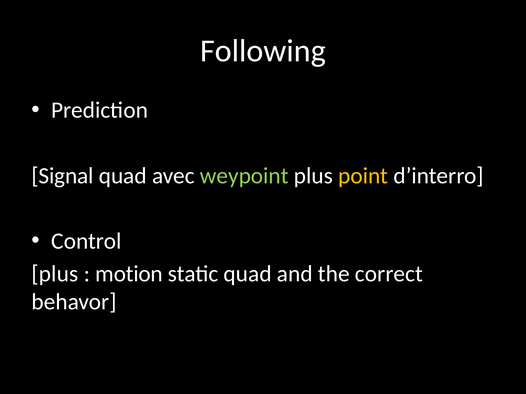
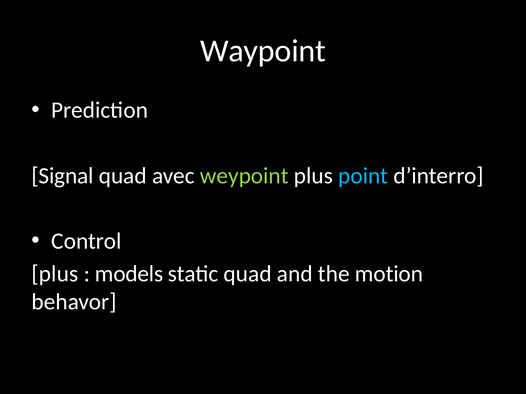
Following: Following -> Waypoint (263, 51)
point colour: yellow -> light blue (363, 176)
motion: motion -> models (129, 274)
correct: correct -> motion (389, 274)
